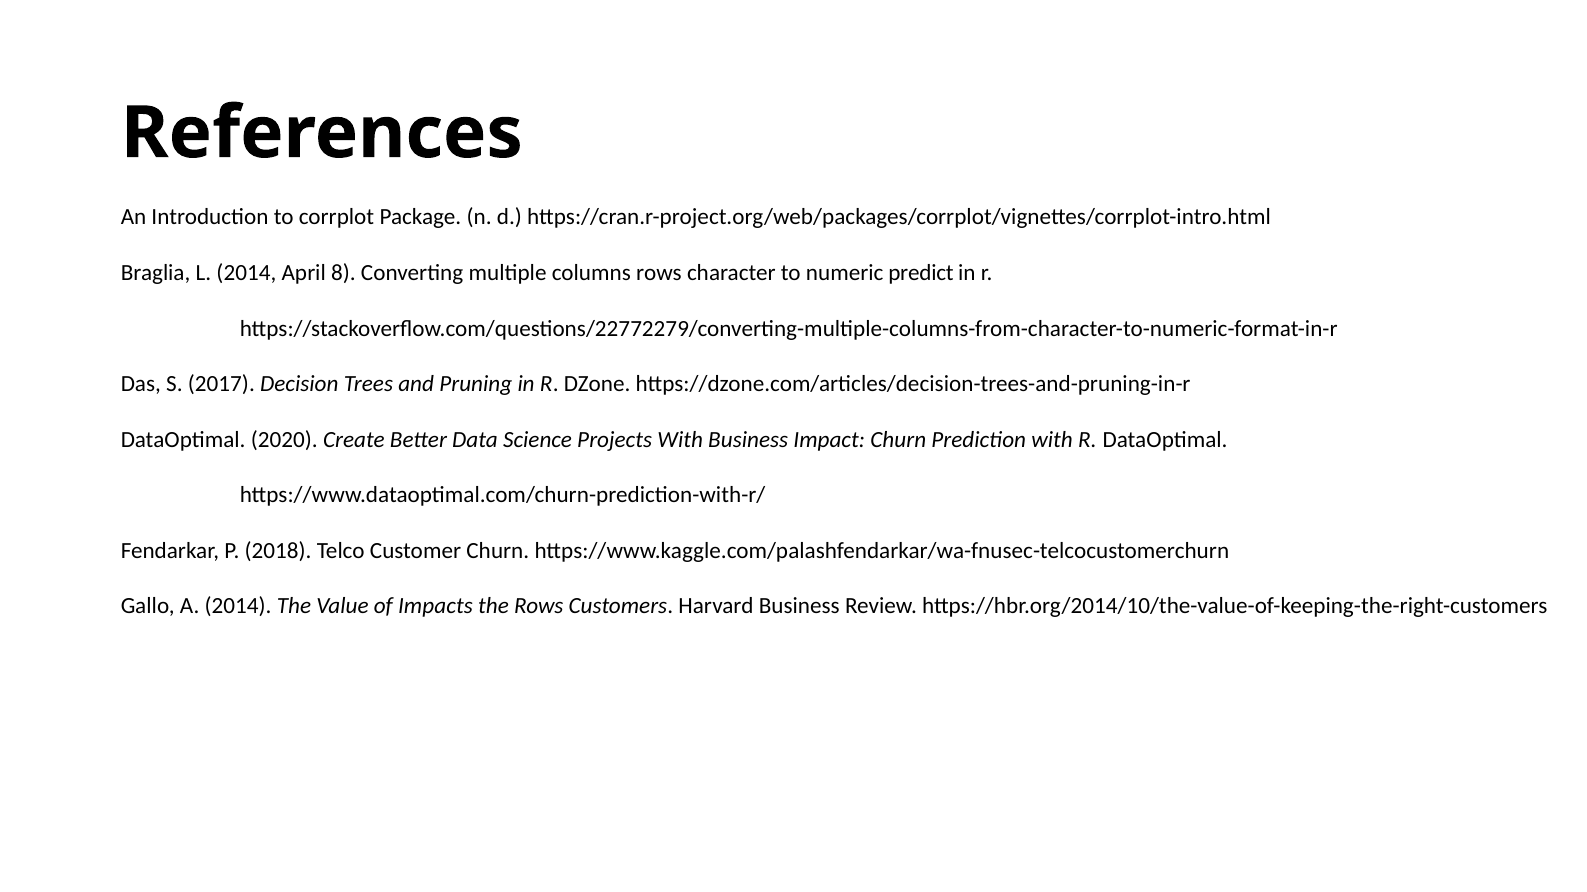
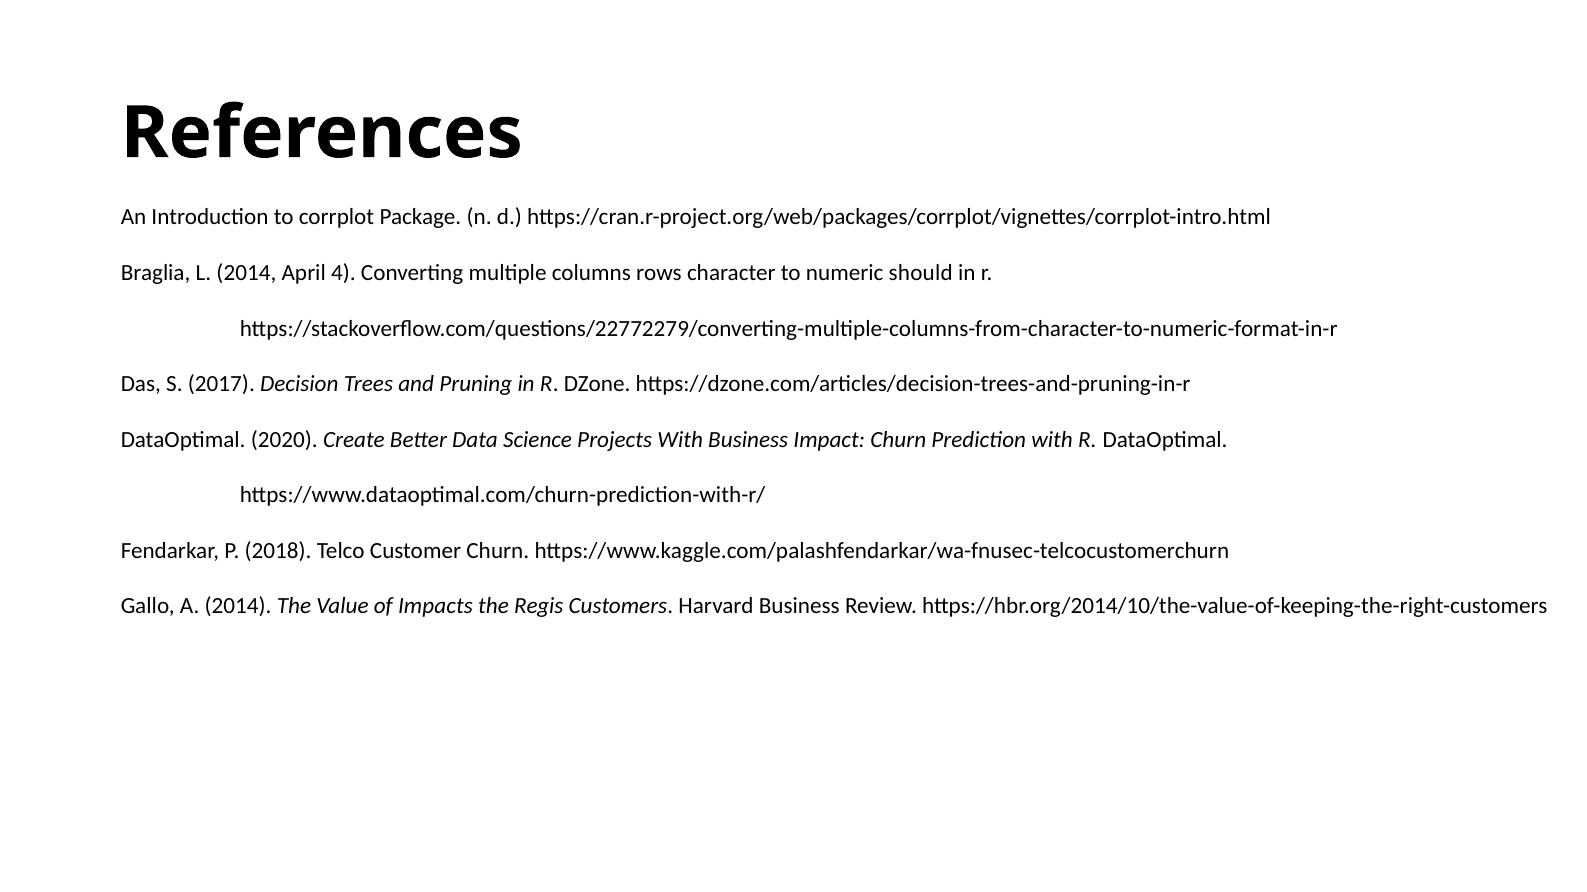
8: 8 -> 4 (343, 273)
predict: predict -> should (921, 273)
the Rows: Rows -> Regis (539, 607)
